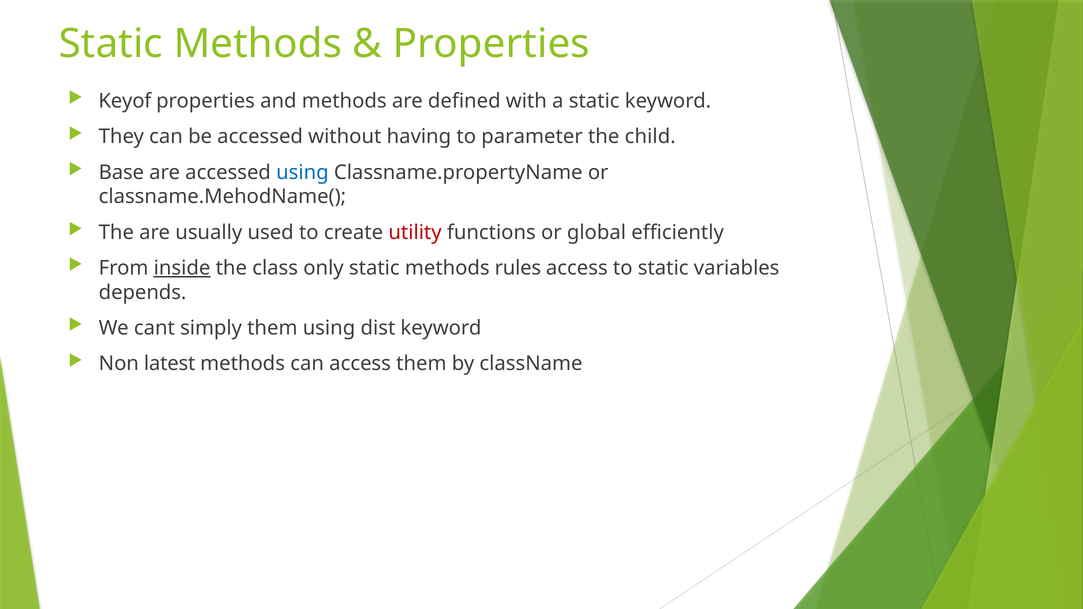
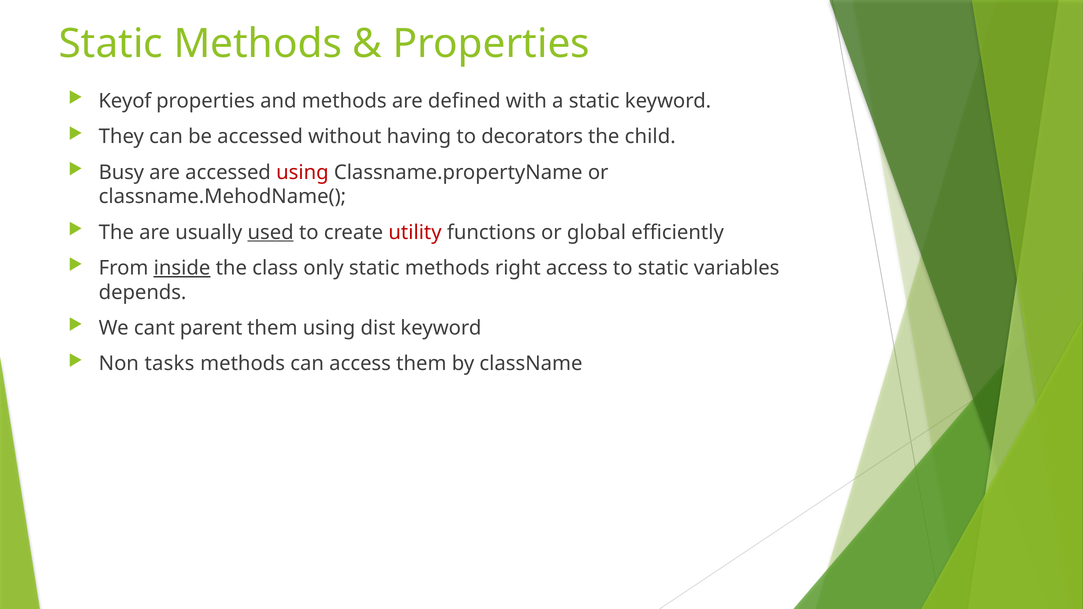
parameter: parameter -> decorators (532, 137)
Base: Base -> Busy (121, 172)
using colour: blue -> red (302, 172)
used underline: none -> present (271, 232)
rules: rules -> right (518, 268)
simply: simply -> parent (211, 328)
latest: latest -> tasks (169, 364)
